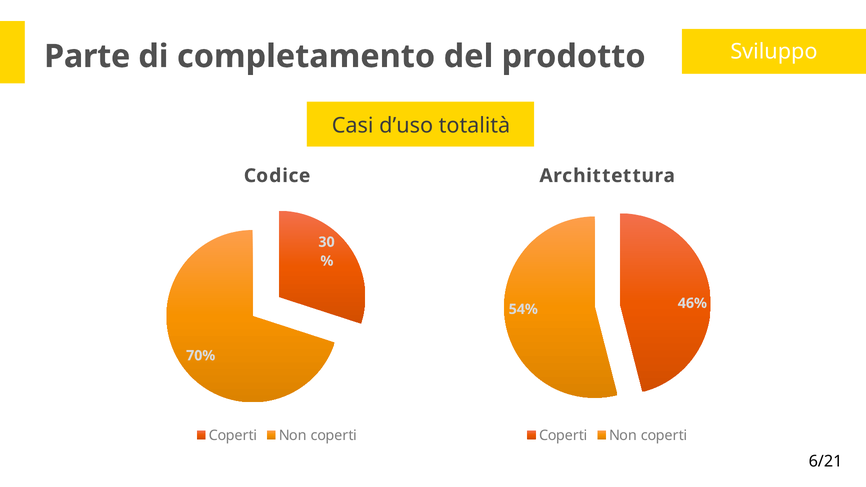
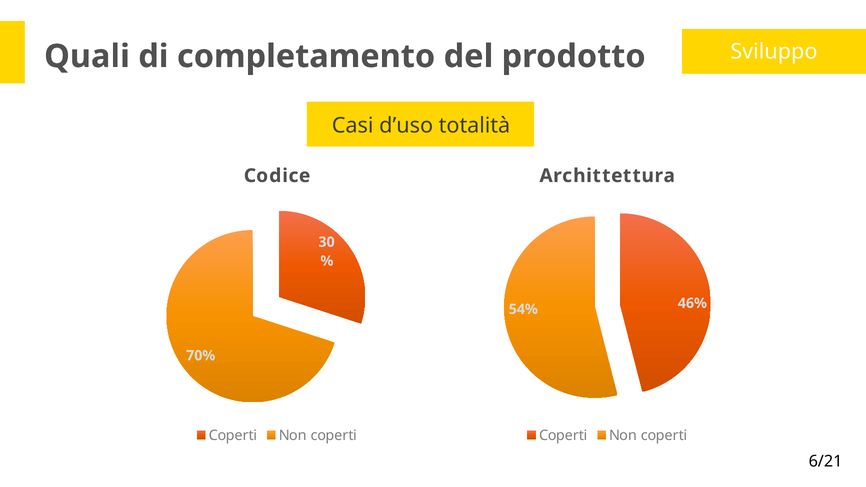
Parte: Parte -> Quali (87, 56)
